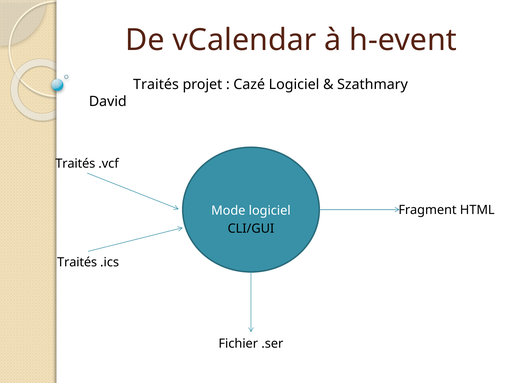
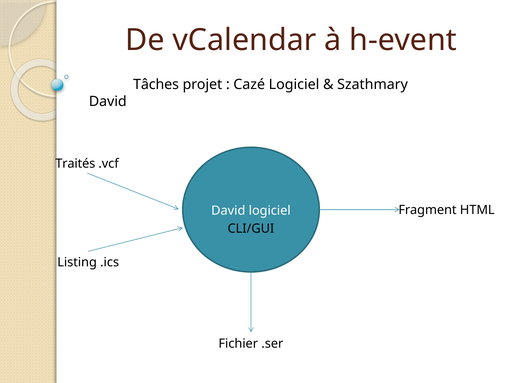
Traités: Traités -> Tâches (156, 84)
Mode: Mode -> David (228, 210)
Traités: Traités -> Listing (77, 262)
